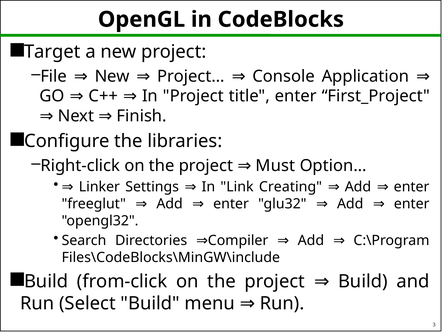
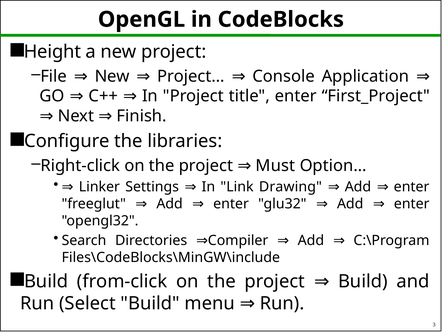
Target: Target -> Height (52, 52)
Creating: Creating -> Drawing (290, 187)
